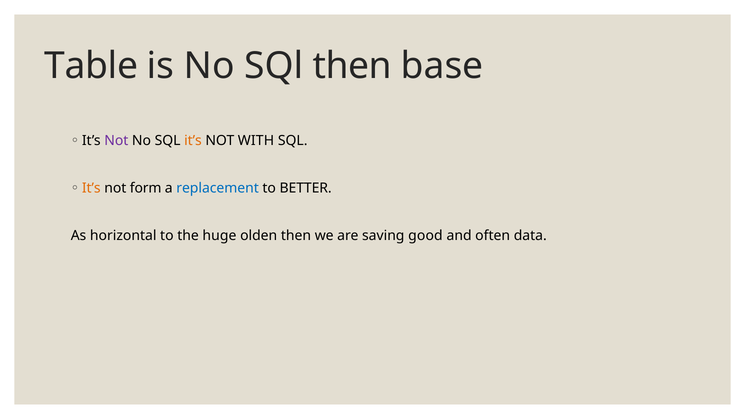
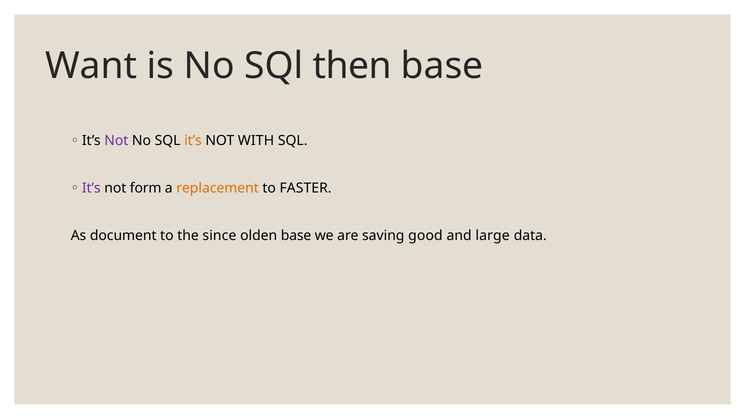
Table: Table -> Want (91, 66)
It’s colour: orange -> purple (91, 188)
replacement colour: blue -> orange (218, 188)
BETTER: BETTER -> FASTER (306, 188)
horizontal: horizontal -> document (123, 236)
huge: huge -> since (219, 236)
olden then: then -> base (296, 236)
often: often -> large (493, 236)
